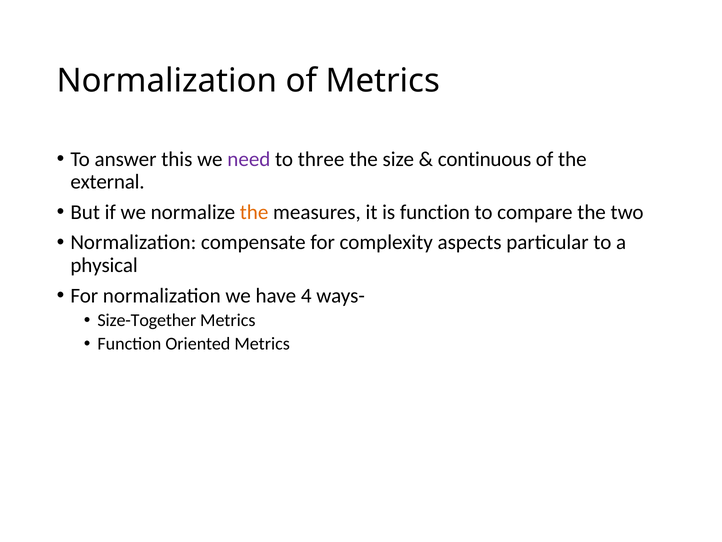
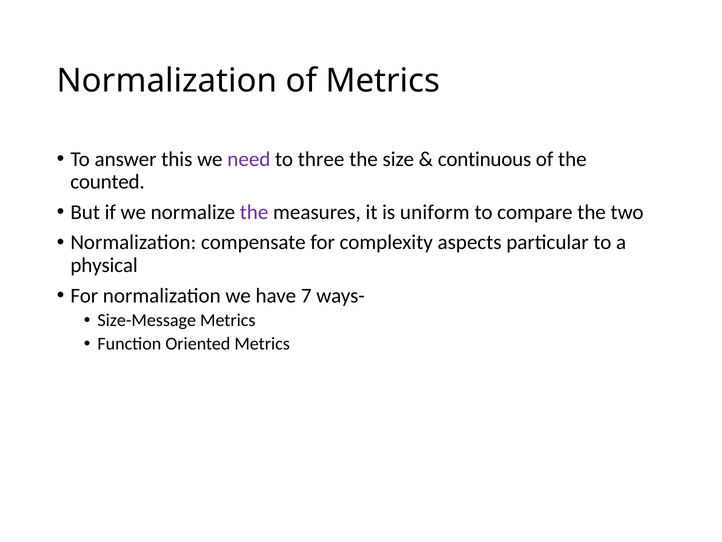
external: external -> counted (108, 182)
the colour: orange -> purple (254, 212)
is function: function -> uniform (435, 212)
4: 4 -> 7 (306, 295)
Size-Together: Size-Together -> Size-Message (147, 320)
